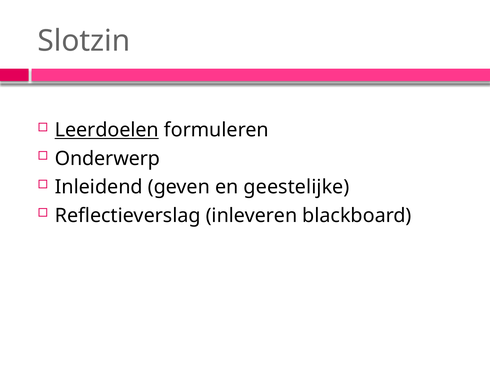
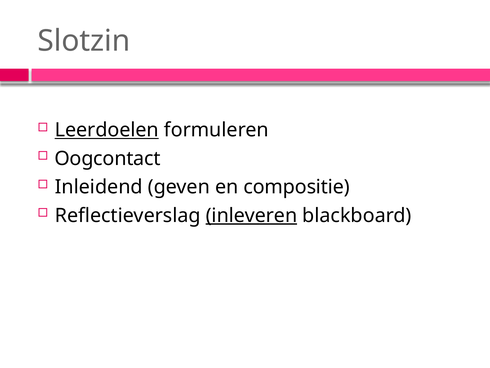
Onderwerp: Onderwerp -> Oogcontact (107, 158)
geestelijke: geestelijke -> compositie (297, 187)
inleveren underline: none -> present (252, 215)
